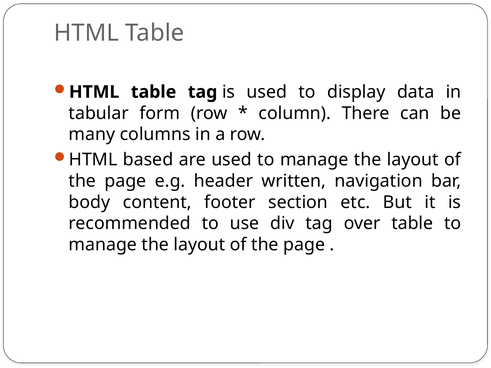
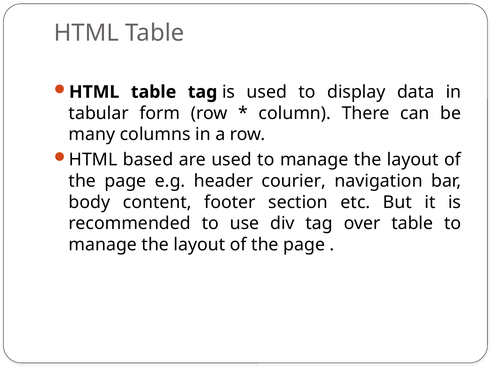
written: written -> courier (294, 181)
